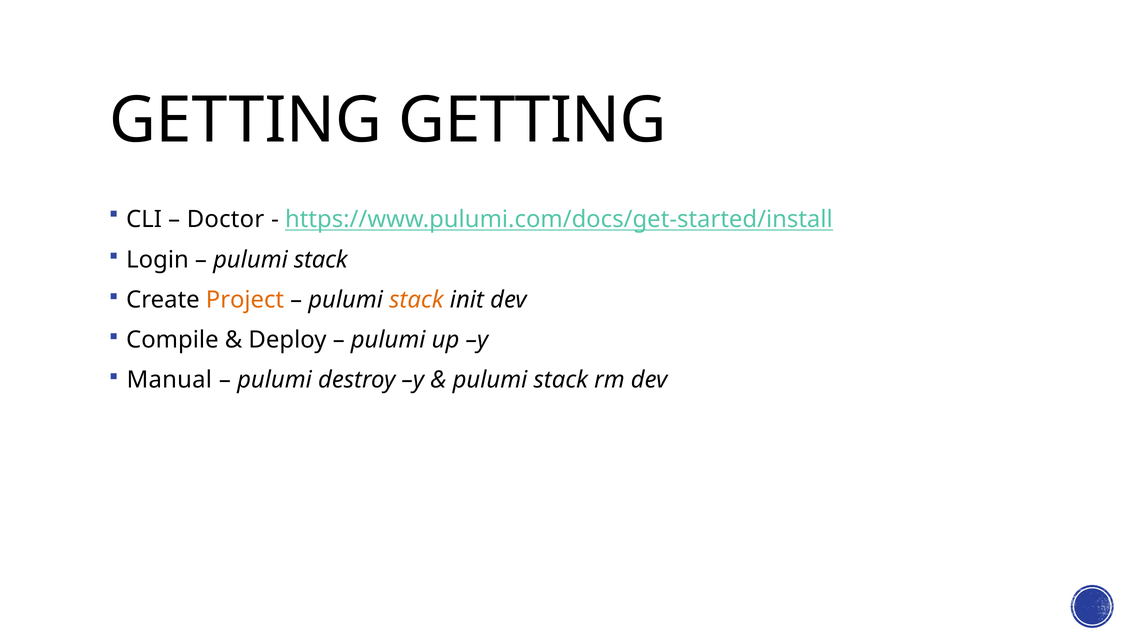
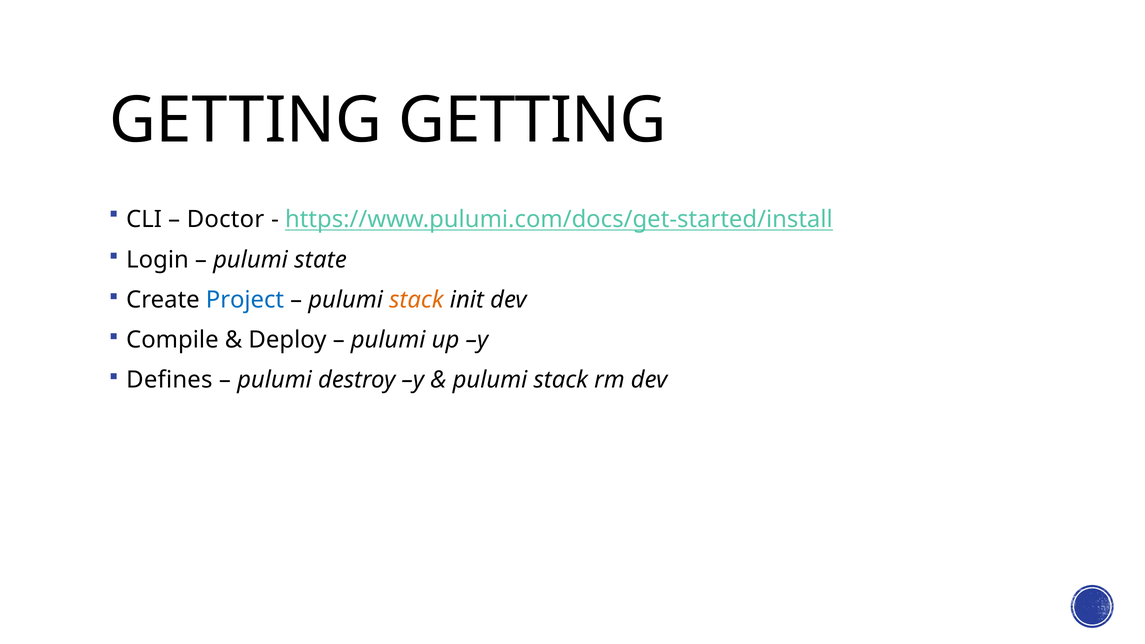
stack: stack -> state (321, 260)
Project colour: orange -> blue (245, 300)
Manual: Manual -> Defines (169, 380)
